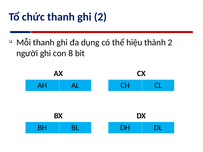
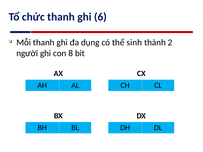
ghi 2: 2 -> 6 (100, 17)
hiệu: hiệu -> sinh (134, 43)
